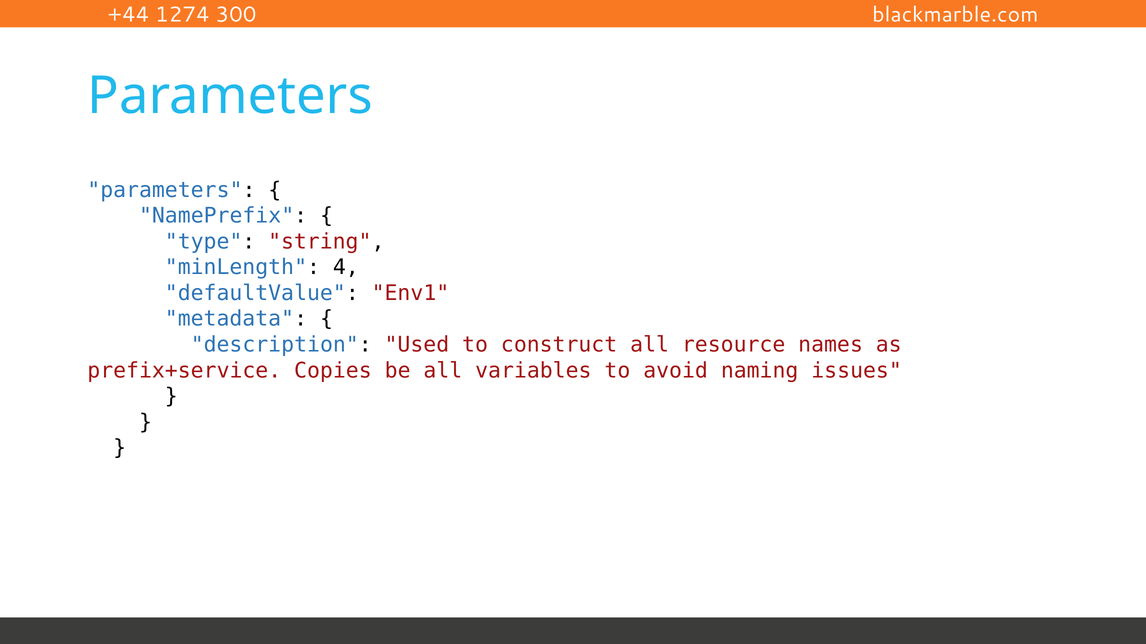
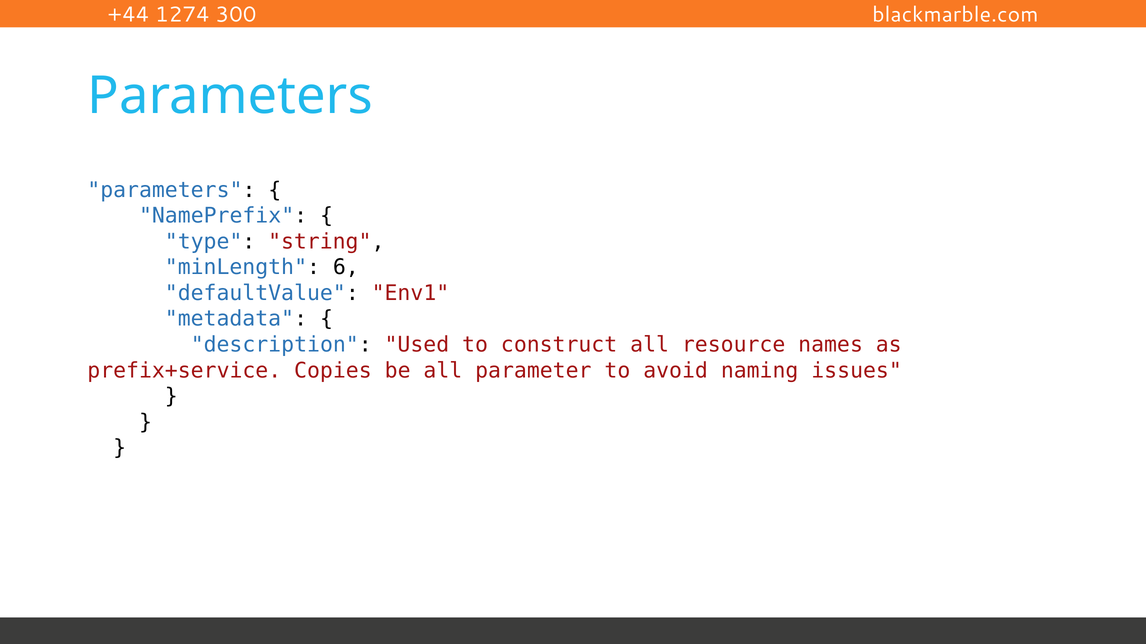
4: 4 -> 6 (346, 268)
variables: variables -> parameter (533, 371)
